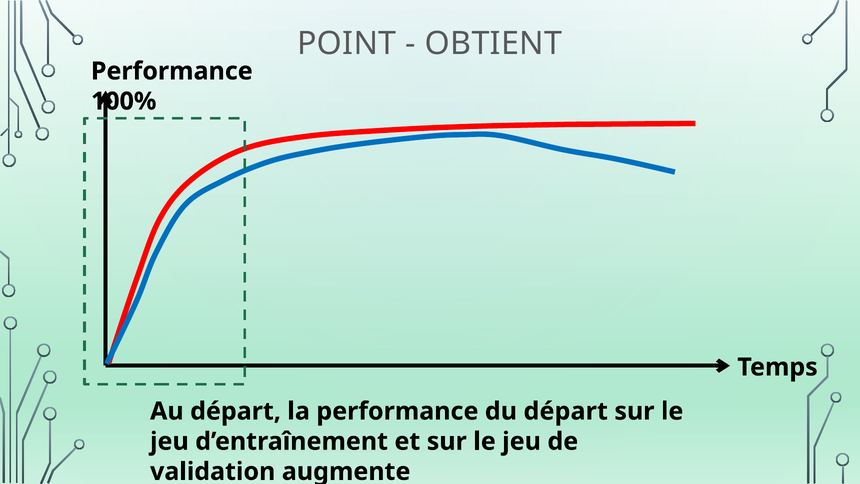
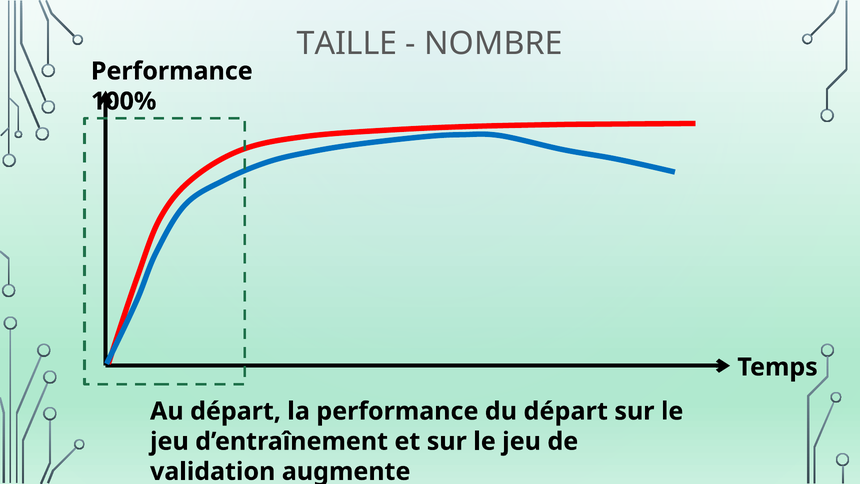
POINT: POINT -> TAILLE (347, 43)
OBTIENT: OBTIENT -> NOMBRE (493, 43)
